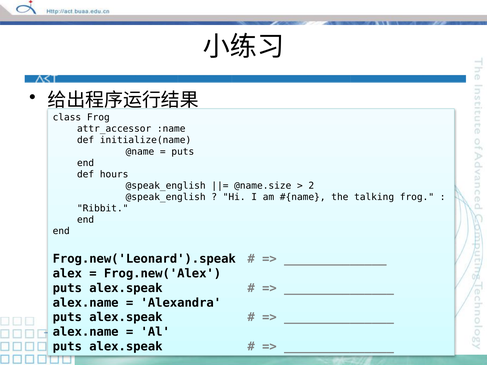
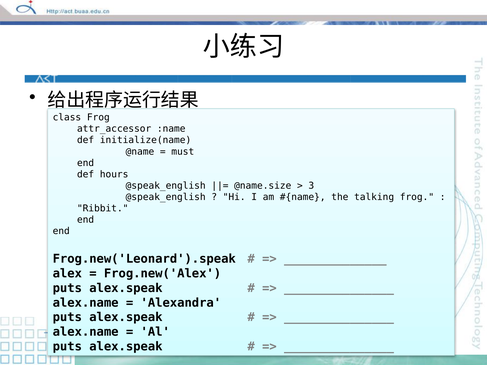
puts: puts -> must (183, 152)
2: 2 -> 3 (311, 186)
